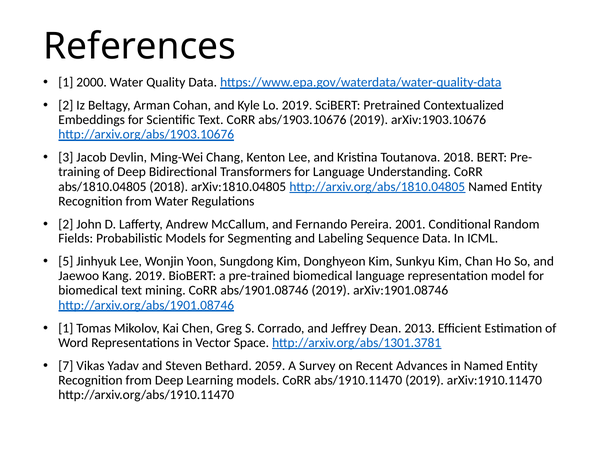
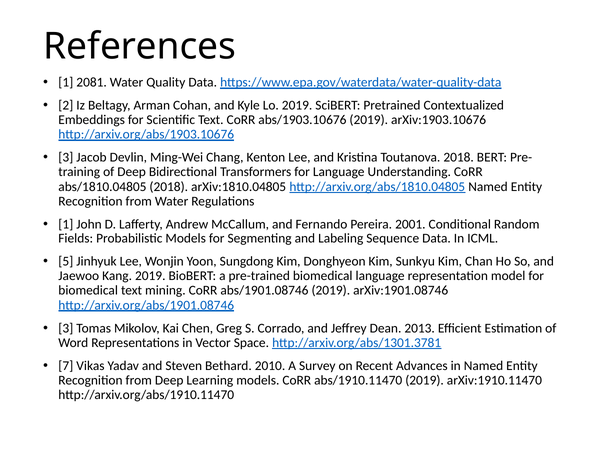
2000: 2000 -> 2081 (92, 82)
2: 2 -> 1 (66, 224)
1: 1 -> 3 (66, 328)
2059: 2059 -> 2010 (270, 366)
